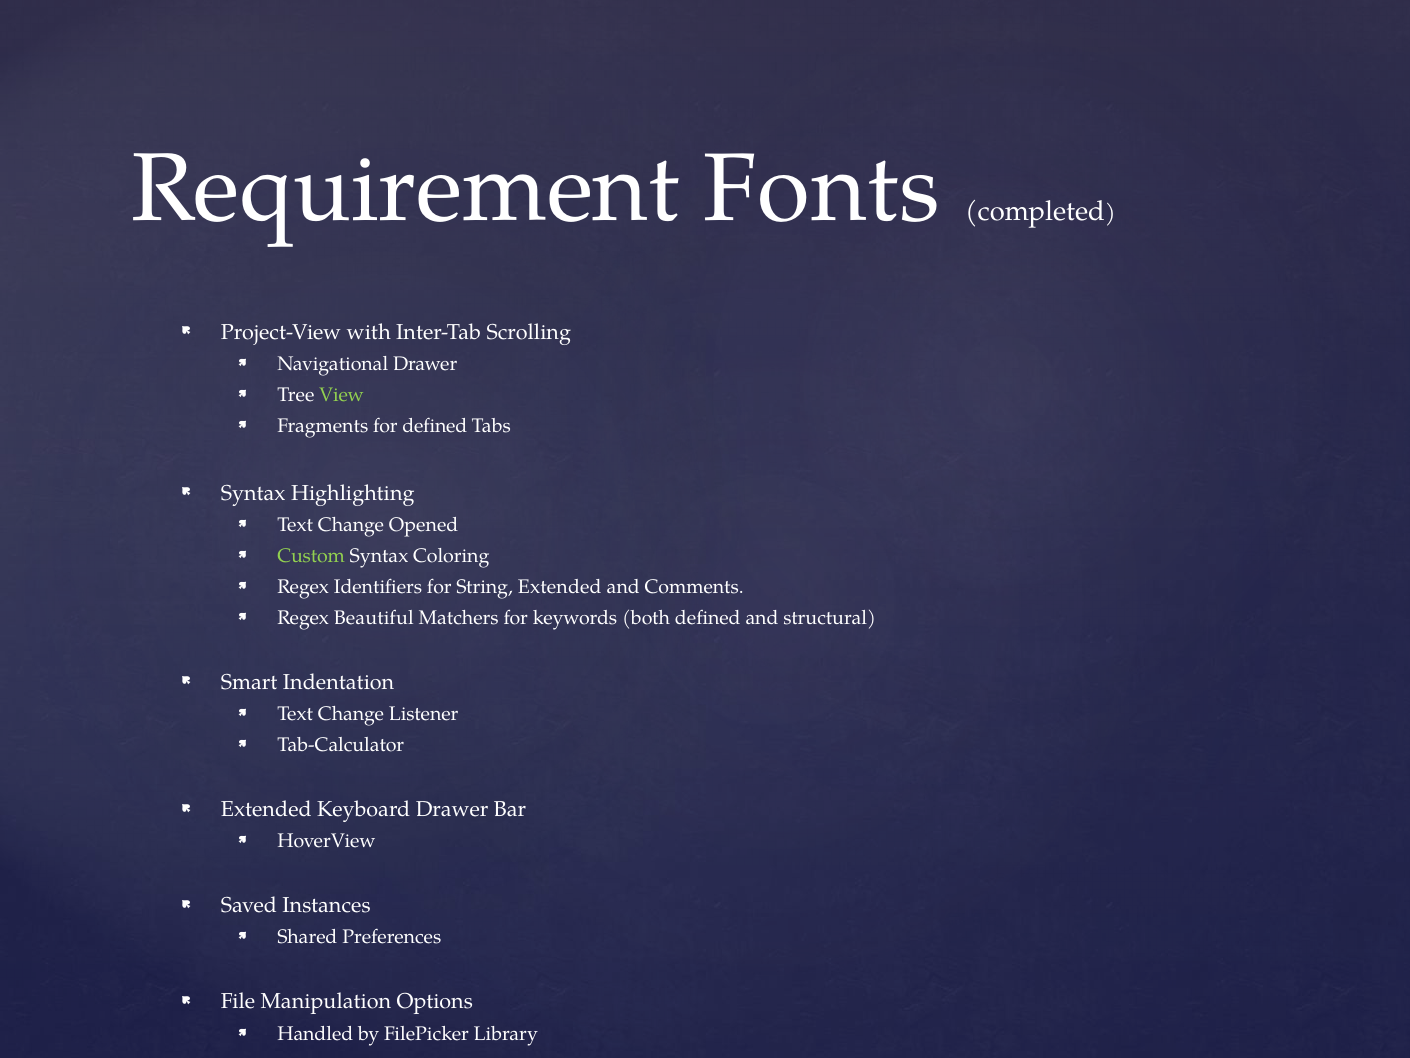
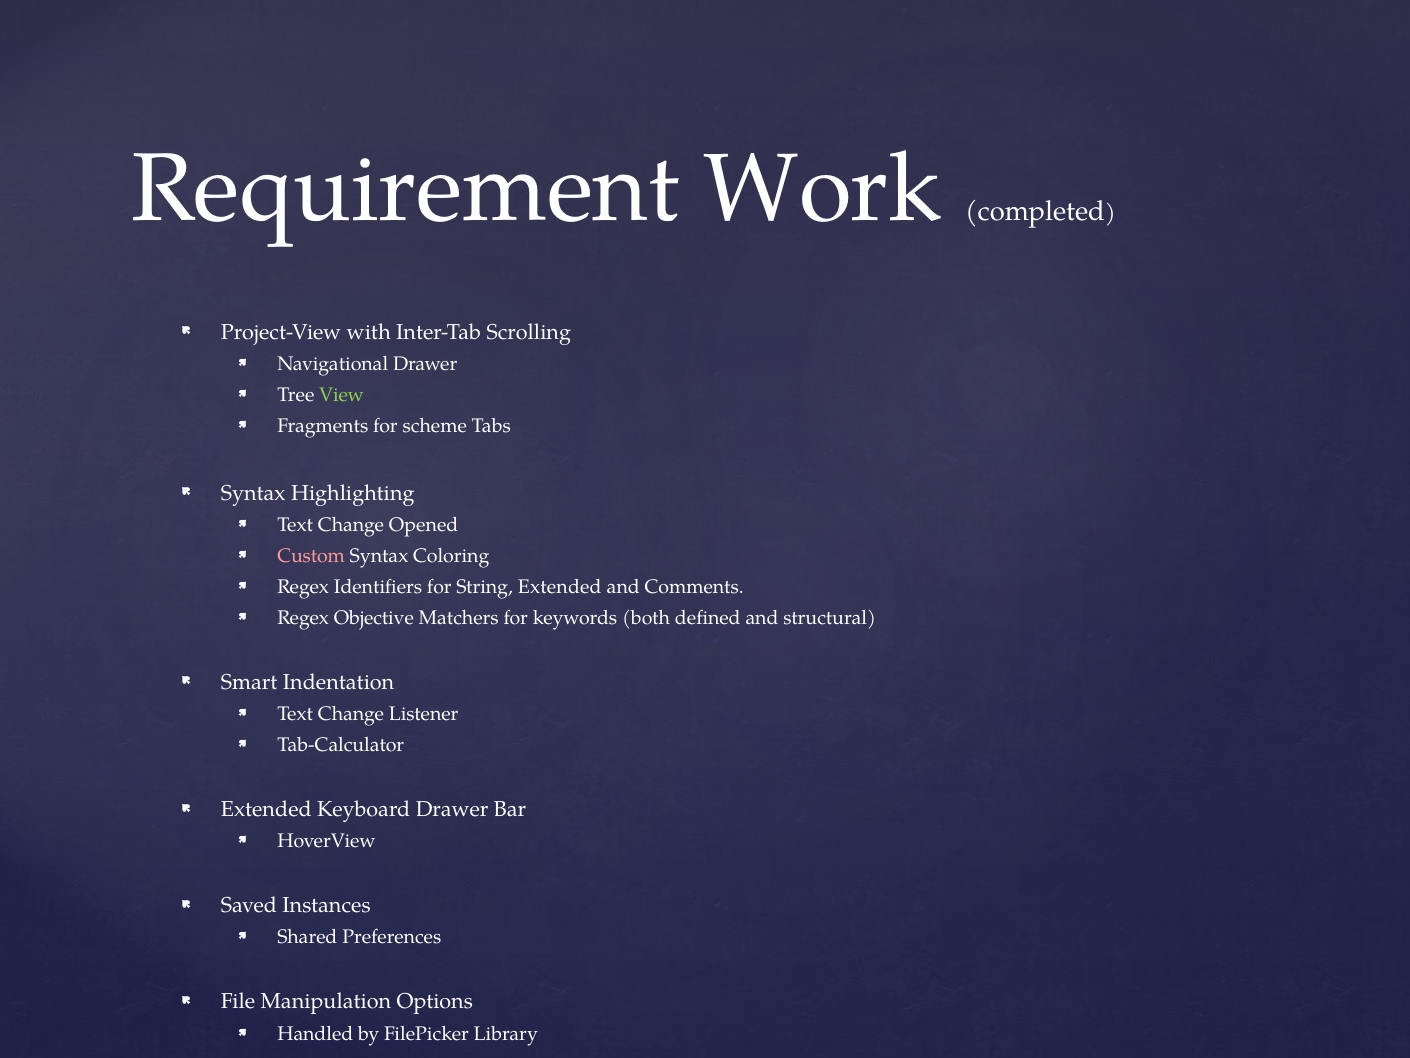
Fonts: Fonts -> Work (823, 189)
for defined: defined -> scheme (435, 426)
Custom colour: light green -> pink (311, 556)
Beautiful: Beautiful -> Objective (374, 618)
